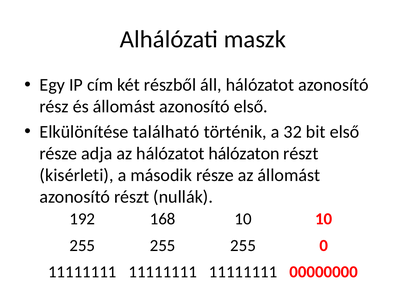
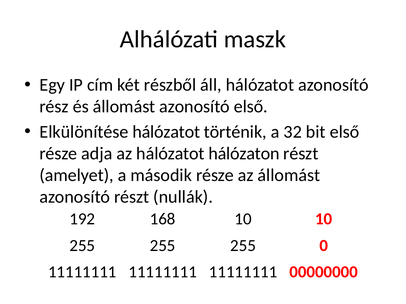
Elkülönítése található: található -> hálózatot (166, 132)
kisérleti: kisérleti -> amelyet (77, 175)
